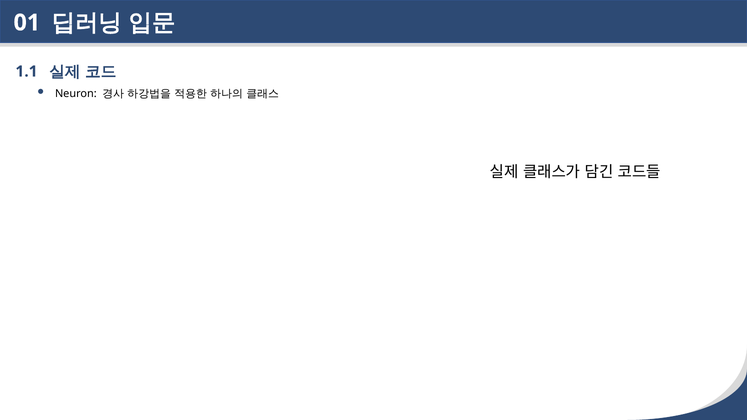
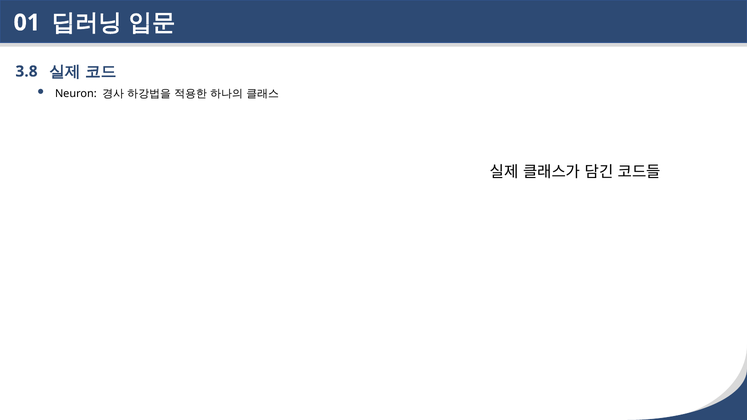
1.1: 1.1 -> 3.8 (27, 71)
